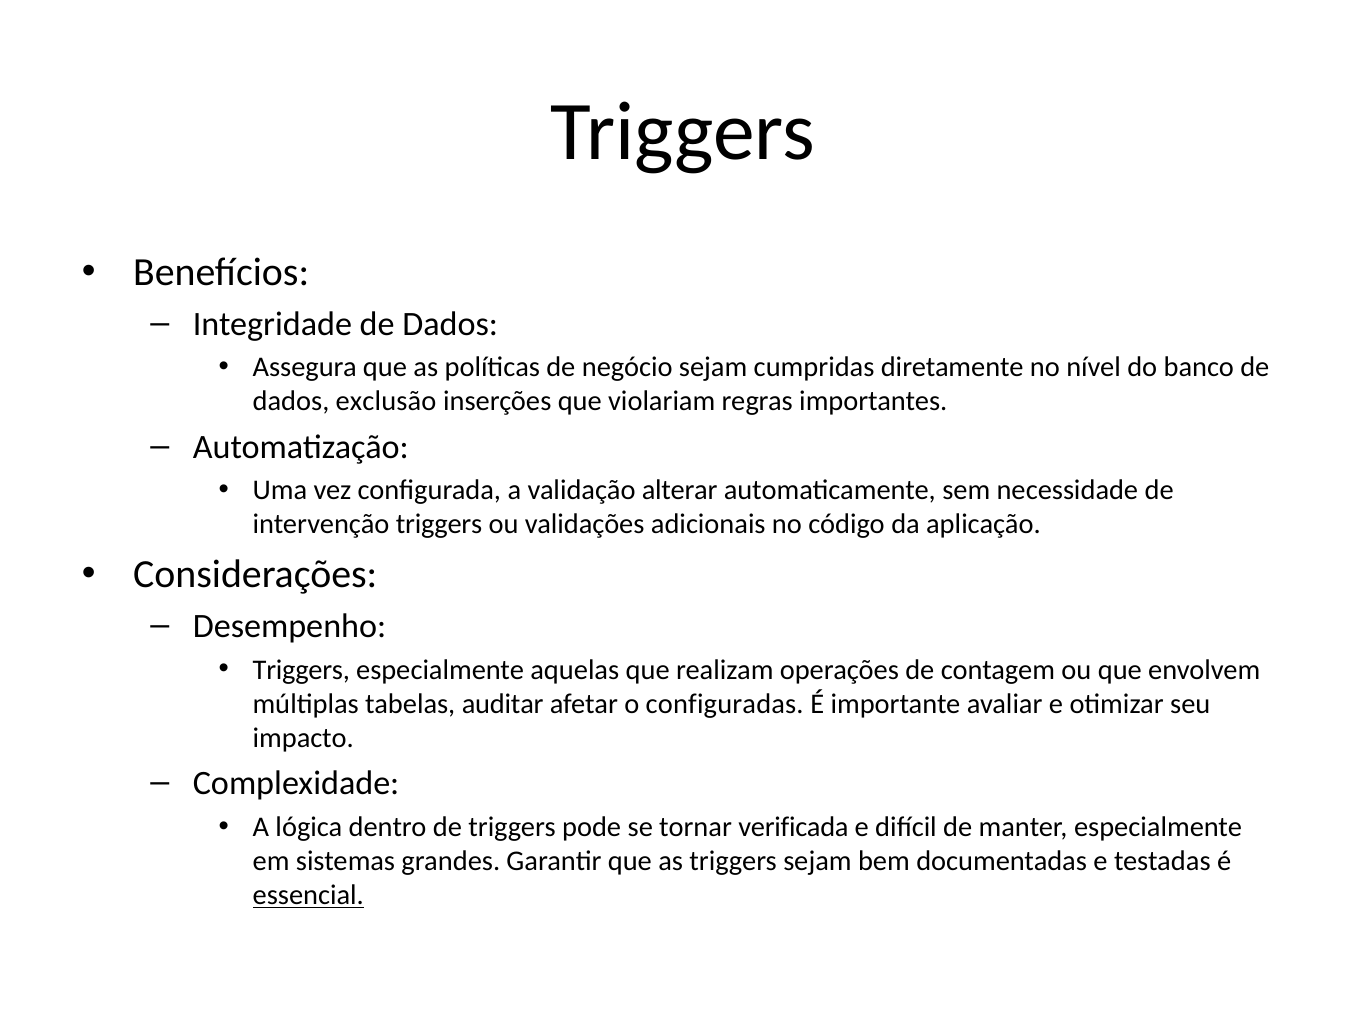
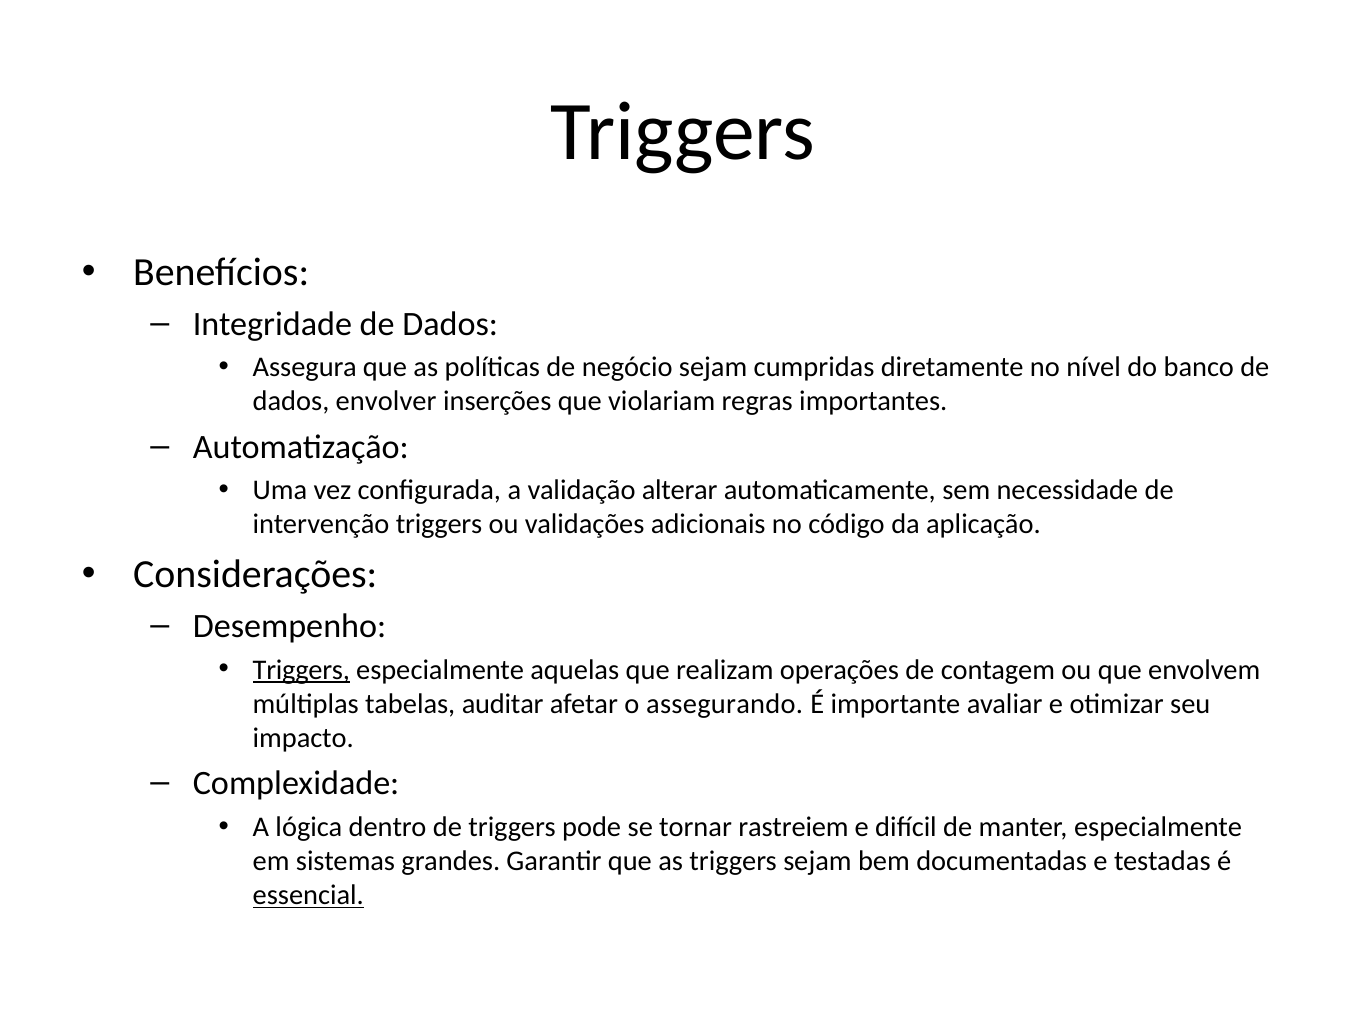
exclusão: exclusão -> envolver (386, 402)
Triggers underline: none -> present (301, 670)
configuradas: configuradas -> assegurando (725, 704)
verificada: verificada -> rastreiem (793, 827)
